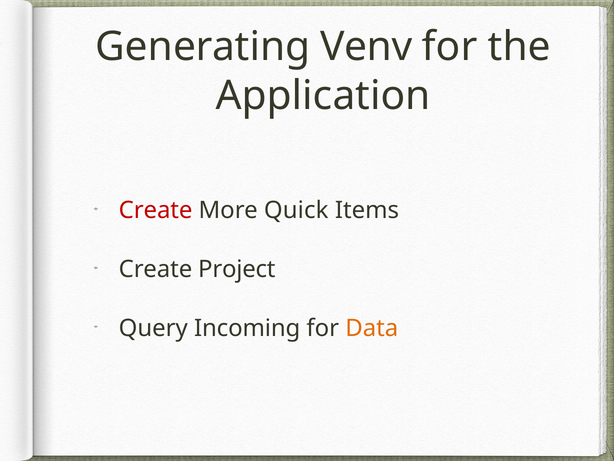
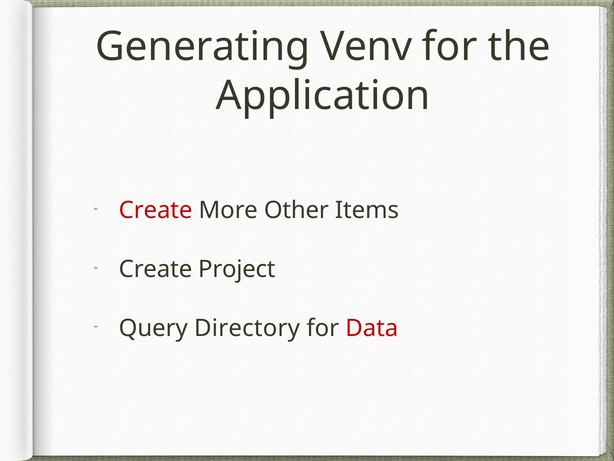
Quick: Quick -> Other (296, 210)
Incoming: Incoming -> Directory (247, 328)
Data colour: orange -> red (372, 328)
